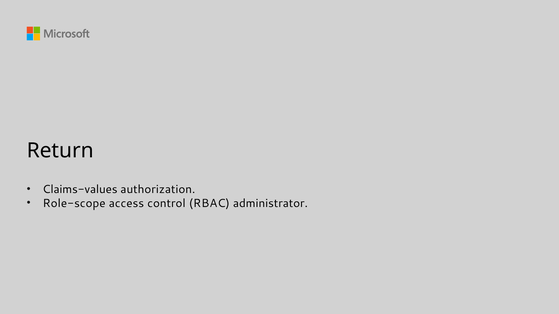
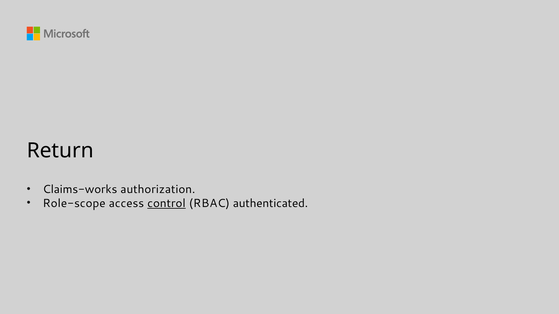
Claims-values: Claims-values -> Claims-works (80, 189)
control underline: none -> present (166, 203)
administrator: administrator -> authenticated (270, 203)
